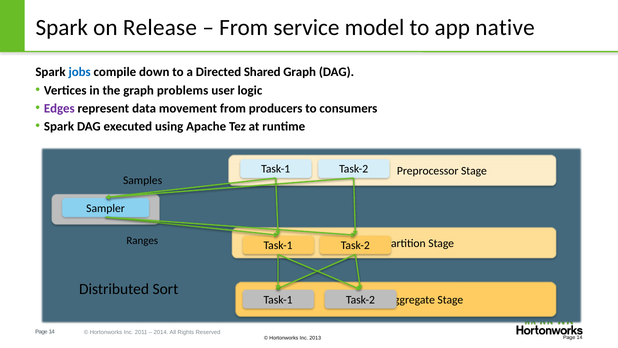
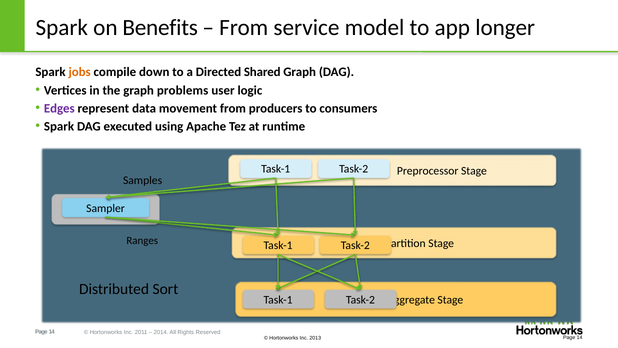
Release: Release -> Benefits (160, 27)
native: native -> longer (505, 27)
jobs colour: blue -> orange (80, 72)
